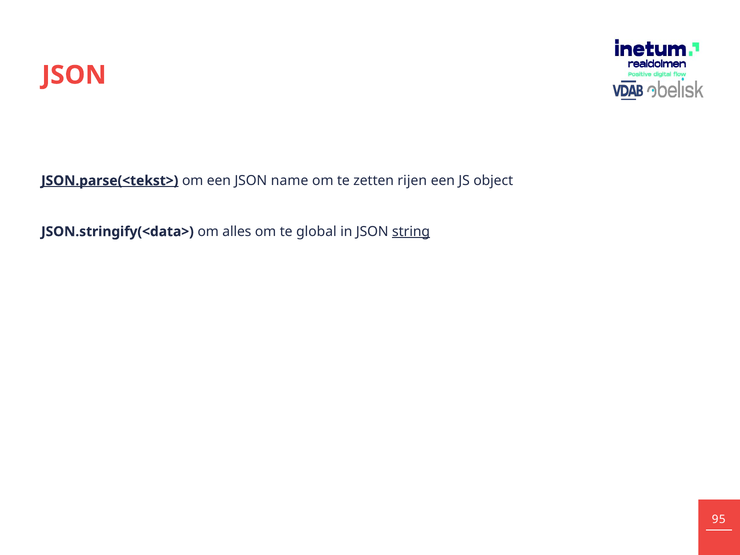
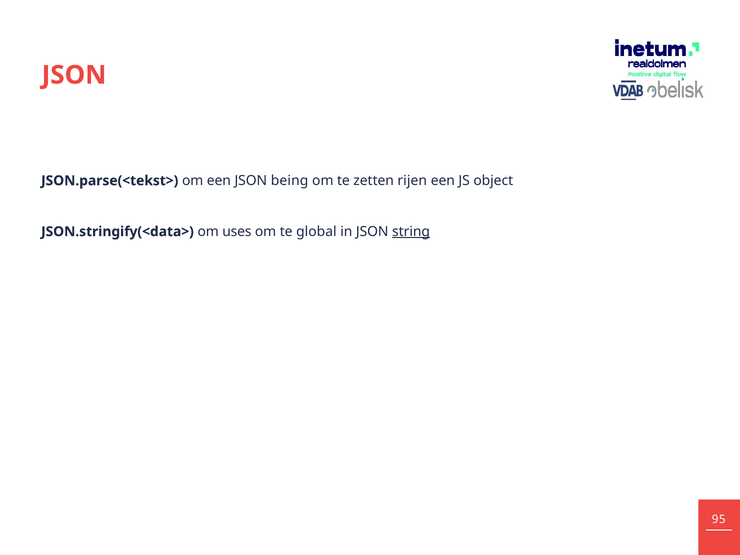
JSON.parse(<tekst> underline: present -> none (110, 181)
name: name -> being (290, 181)
alles: alles -> uses (237, 232)
